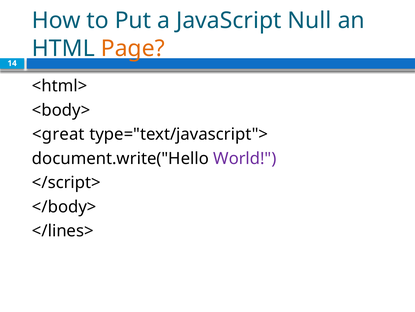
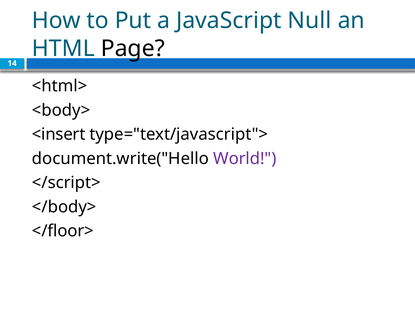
Page colour: orange -> black (133, 48)
<great: <great -> <insert (59, 134)
</lines>: </lines> -> </floor> (63, 230)
